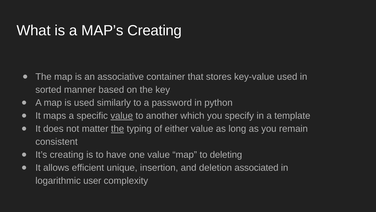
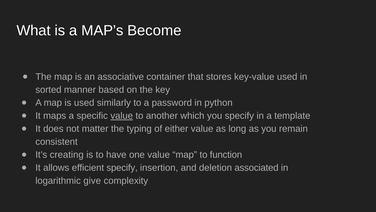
MAP’s Creating: Creating -> Become (154, 30)
the underline: present -> none (118, 129)
deleting: deleting -> function (226, 154)
efficient unique: unique -> specify (122, 167)
user: user -> give (92, 180)
